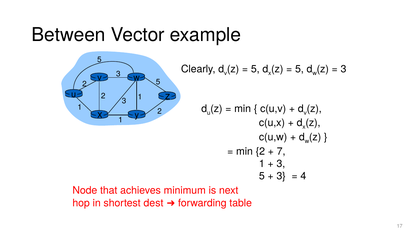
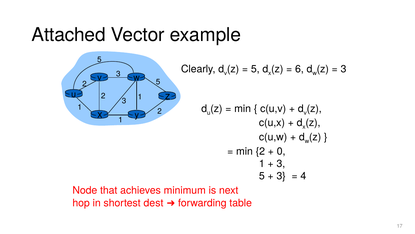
Between: Between -> Attached (69, 35)
5: 5 -> 6 (299, 69)
7: 7 -> 0 (281, 151)
